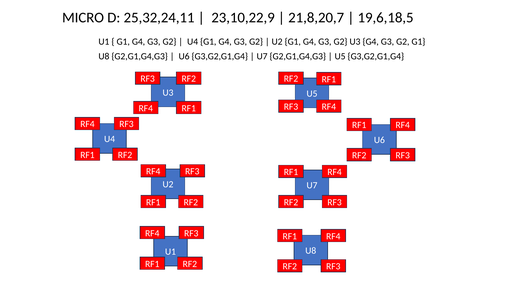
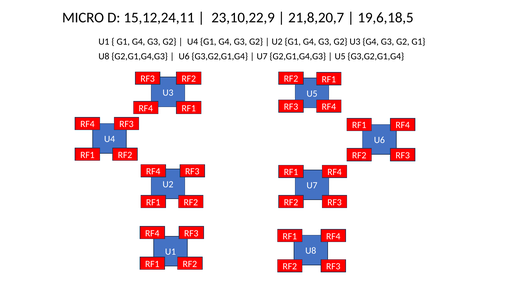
25,32,24,11: 25,32,24,11 -> 15,12,24,11 (159, 18)
